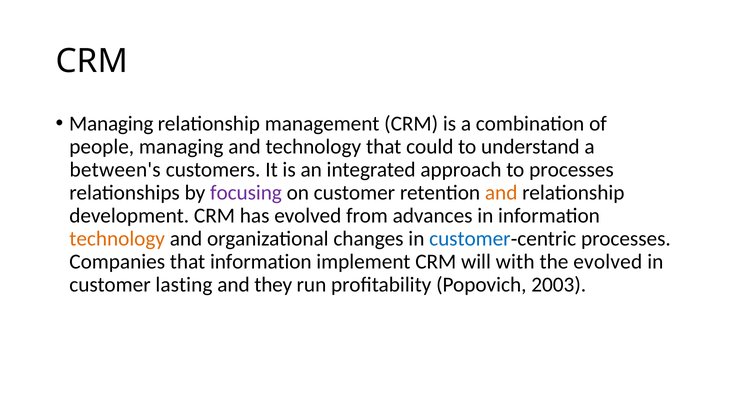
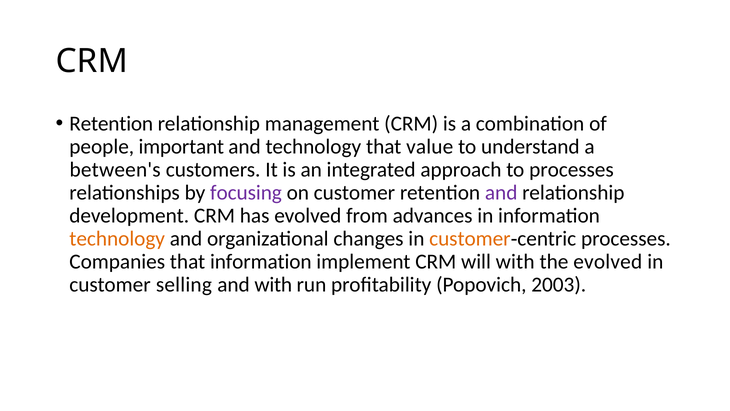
Managing: Managing -> Retention (111, 123)
people managing: managing -> important (181, 146)
could: could -> value (430, 146)
and colour: orange -> purple (501, 192)
customer colour: blue -> orange (470, 238)
lasting: lasting -> selling (184, 284)
and they: they -> with (273, 284)
